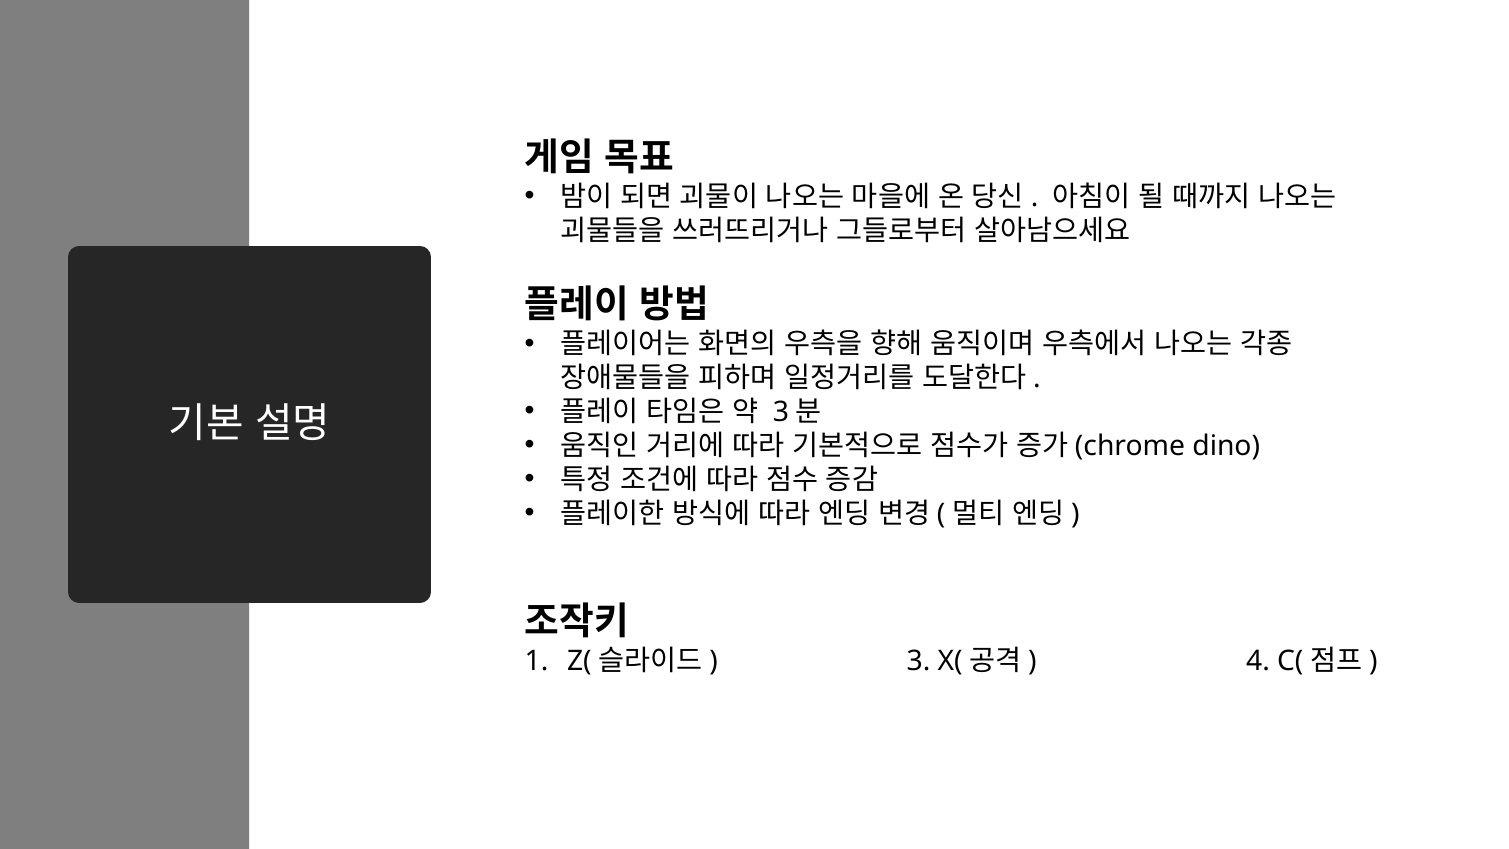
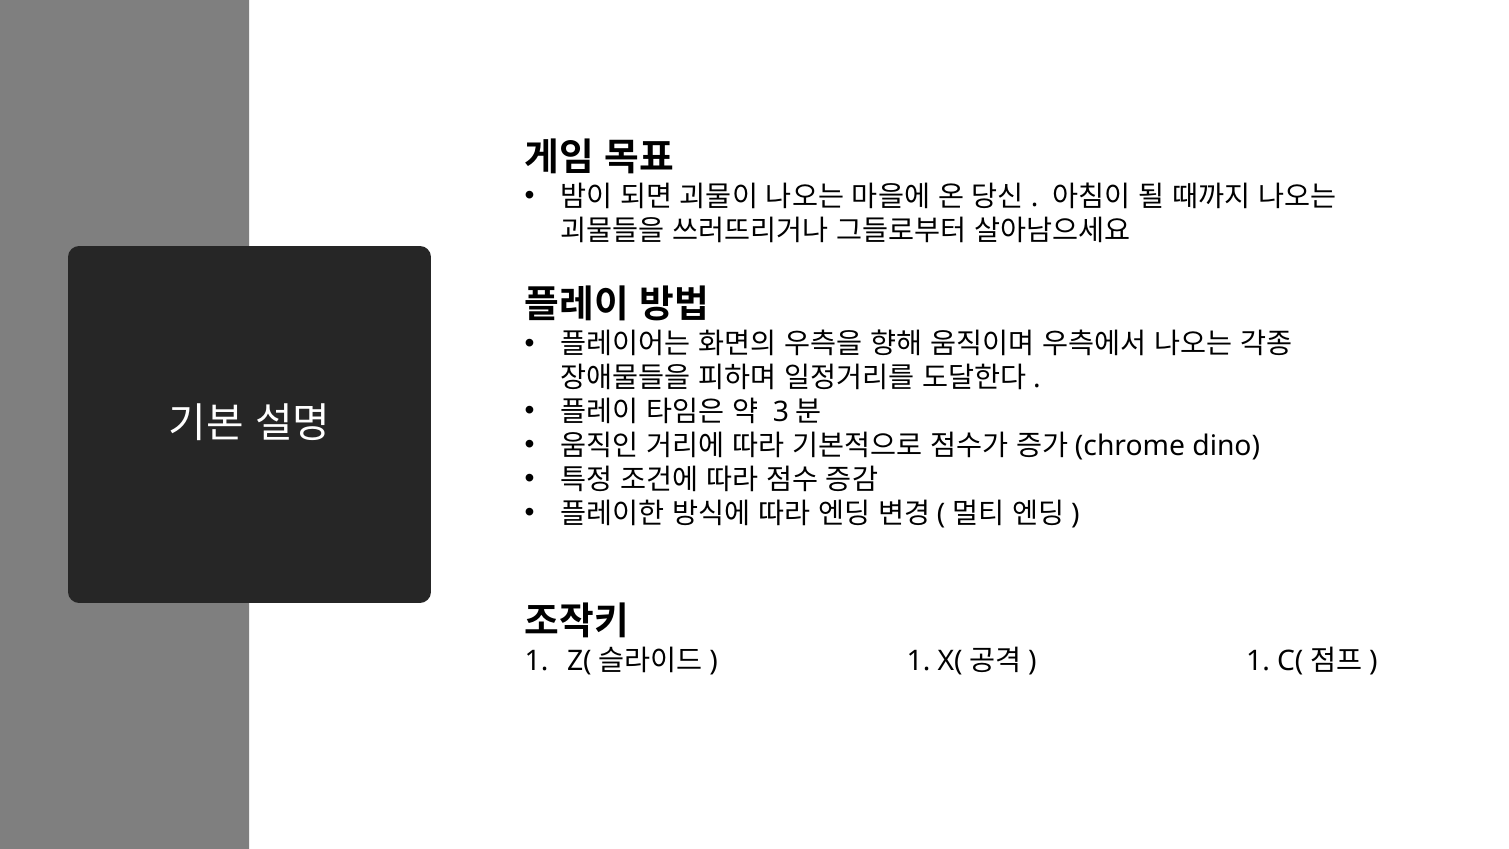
3: 3 -> 1 (918, 661)
4: 4 -> 1 (1258, 661)
